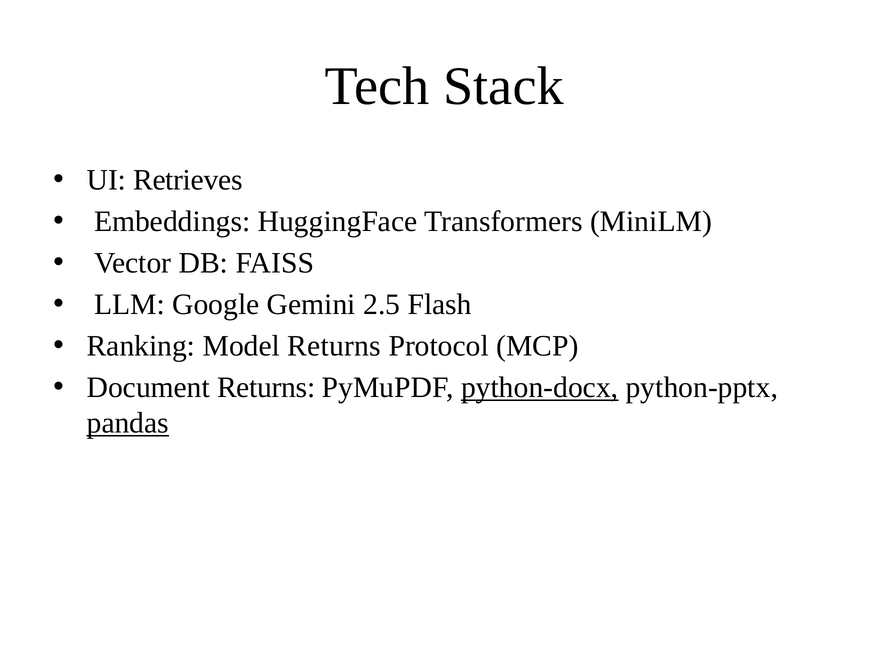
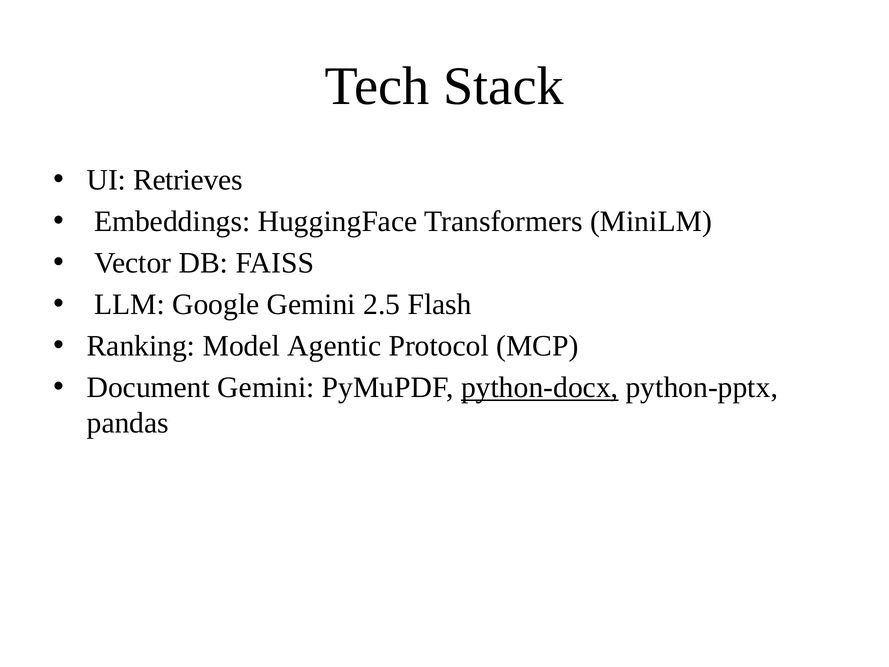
Model Returns: Returns -> Agentic (334, 346)
Document Returns: Returns -> Gemini (266, 387)
pandas underline: present -> none (128, 423)
